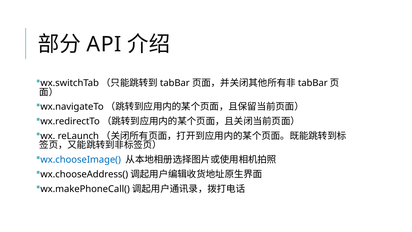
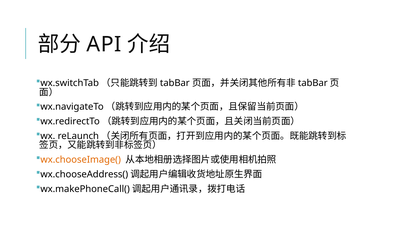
wx.chooseImage( colour: blue -> orange (81, 160)
